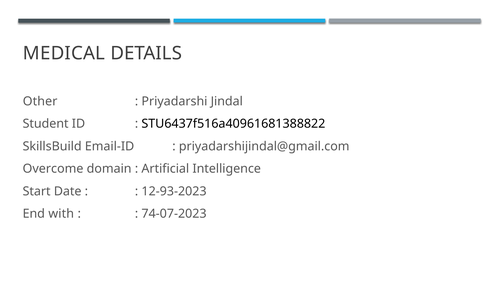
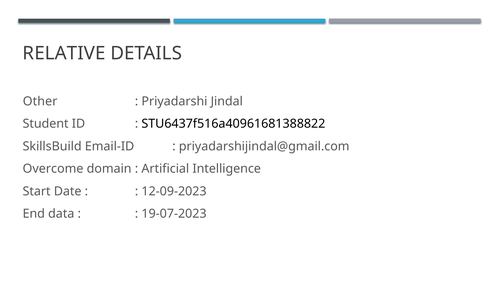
MEDICAL: MEDICAL -> RELATIVE (64, 53)
12-93-2023: 12-93-2023 -> 12-09-2023 (174, 191)
with: with -> data (61, 213)
74-07-2023: 74-07-2023 -> 19-07-2023 (174, 213)
